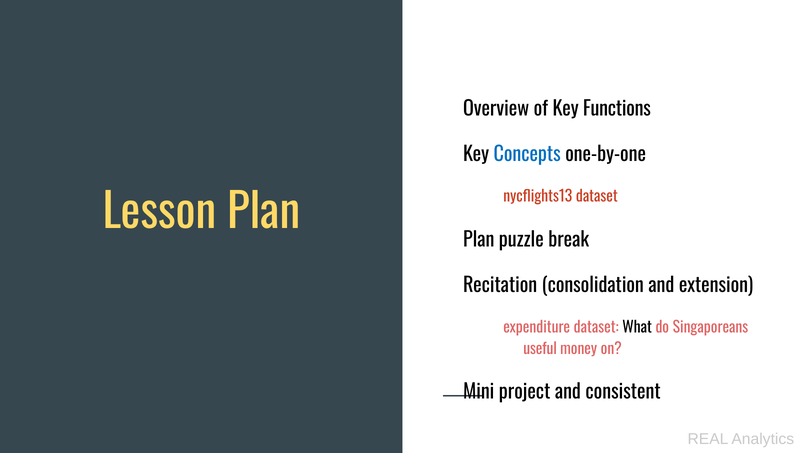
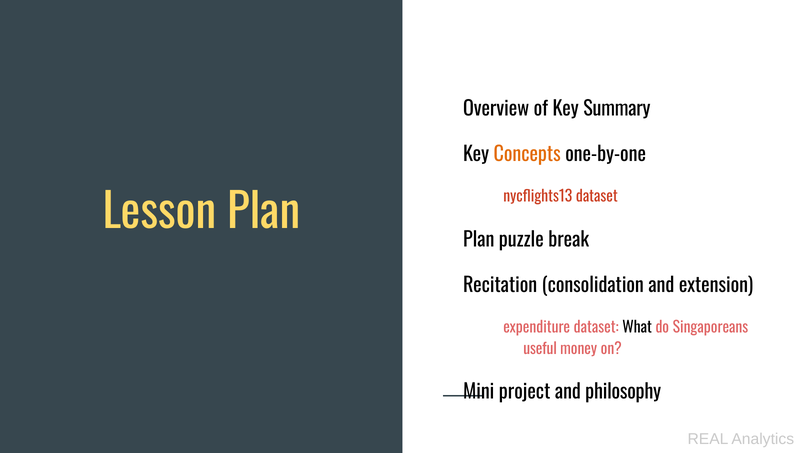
Functions: Functions -> Summary (617, 109)
Concepts colour: blue -> orange (527, 155)
consistent: consistent -> philosophy (623, 392)
